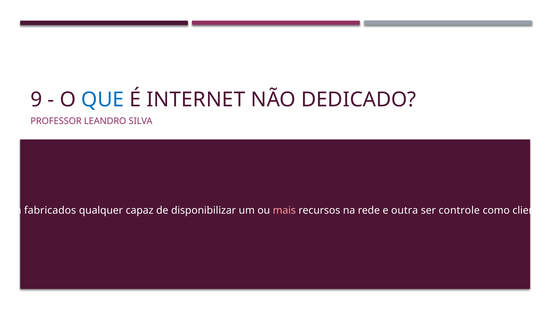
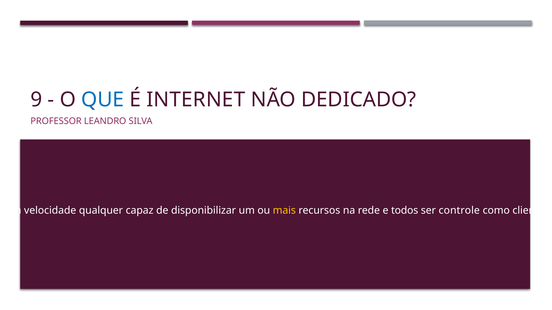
fabricados: fabricados -> velocidade (50, 211)
mais colour: pink -> yellow (284, 211)
outra: outra -> todos (405, 211)
